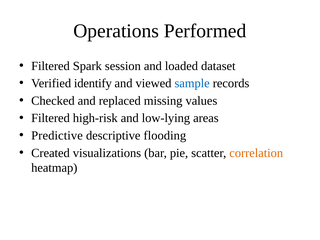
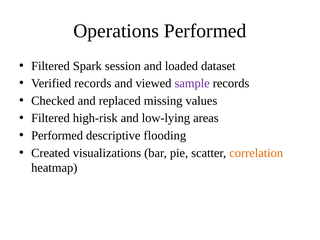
Verified identify: identify -> records (93, 83)
sample colour: blue -> purple (192, 83)
Predictive: Predictive -> Performed (57, 136)
